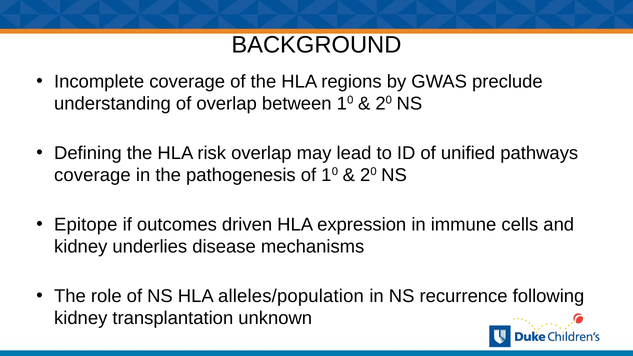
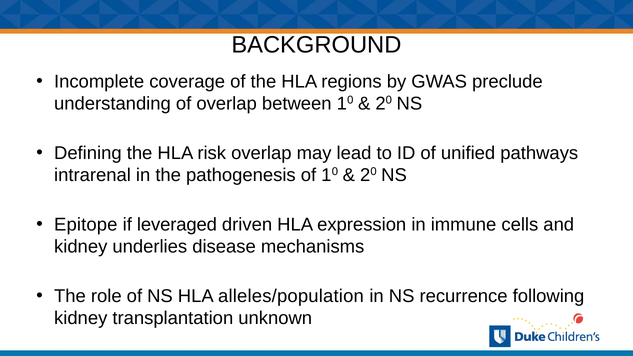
coverage: coverage -> intrarenal (92, 175)
outcomes: outcomes -> leveraged (177, 224)
